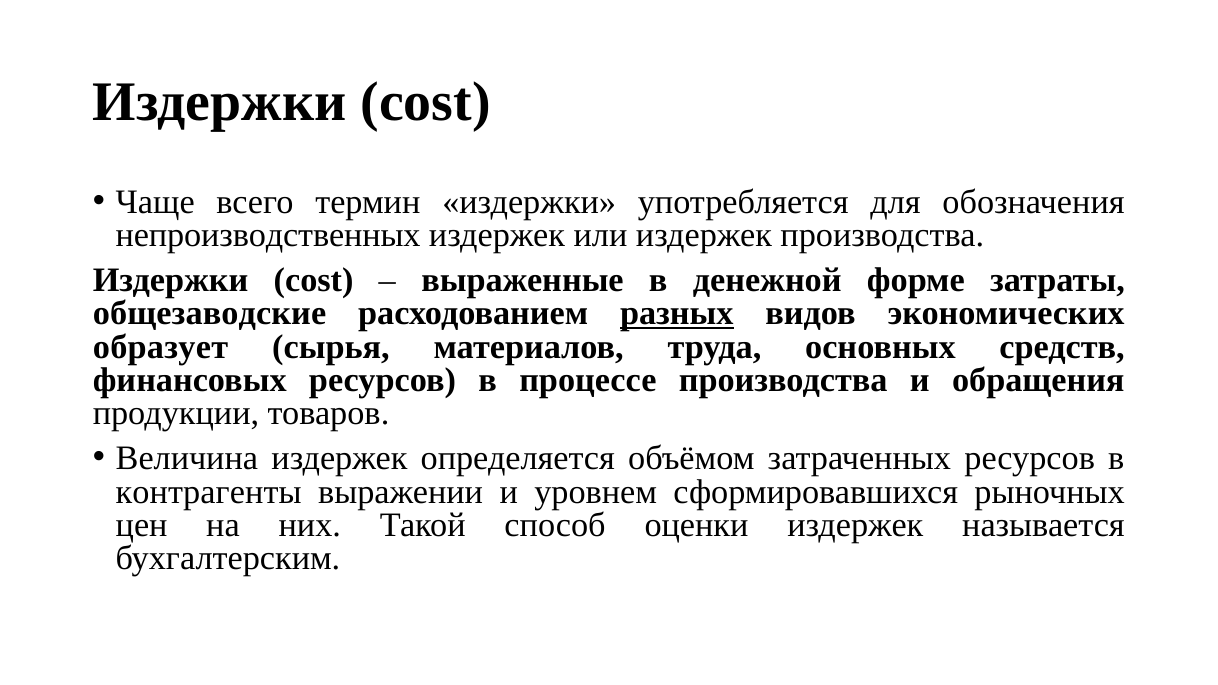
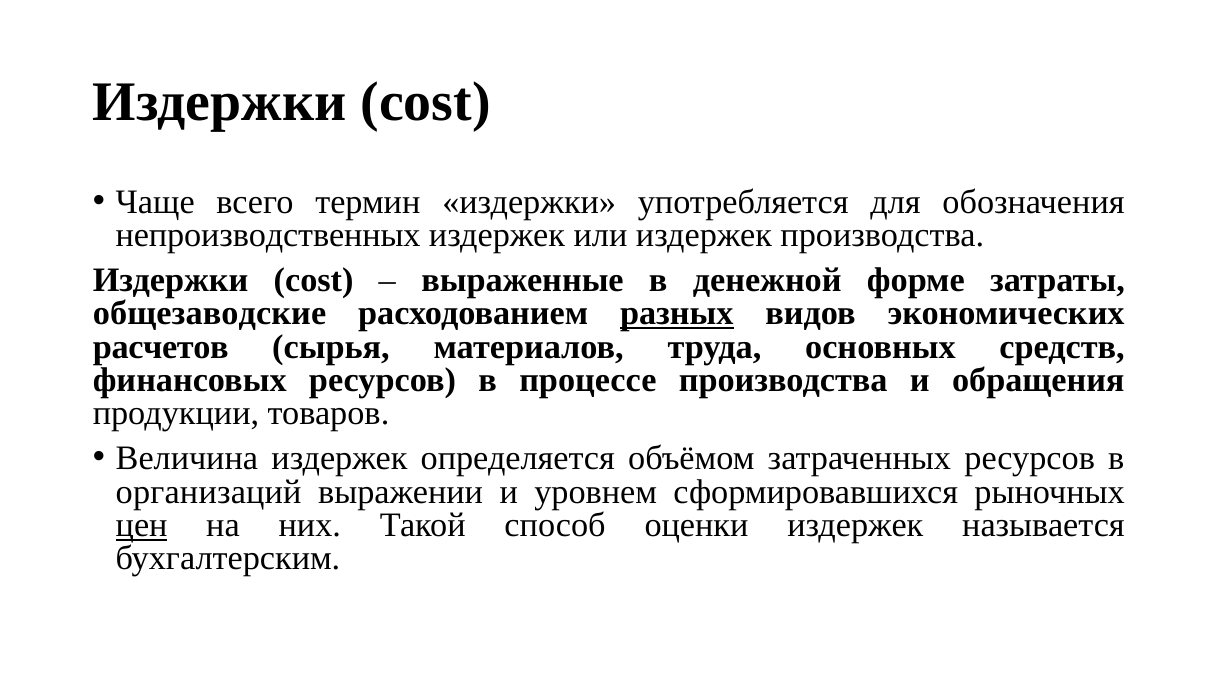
образует: образует -> расчетов (161, 347)
контрагенты: контрагенты -> организаций (209, 492)
цен underline: none -> present (142, 525)
